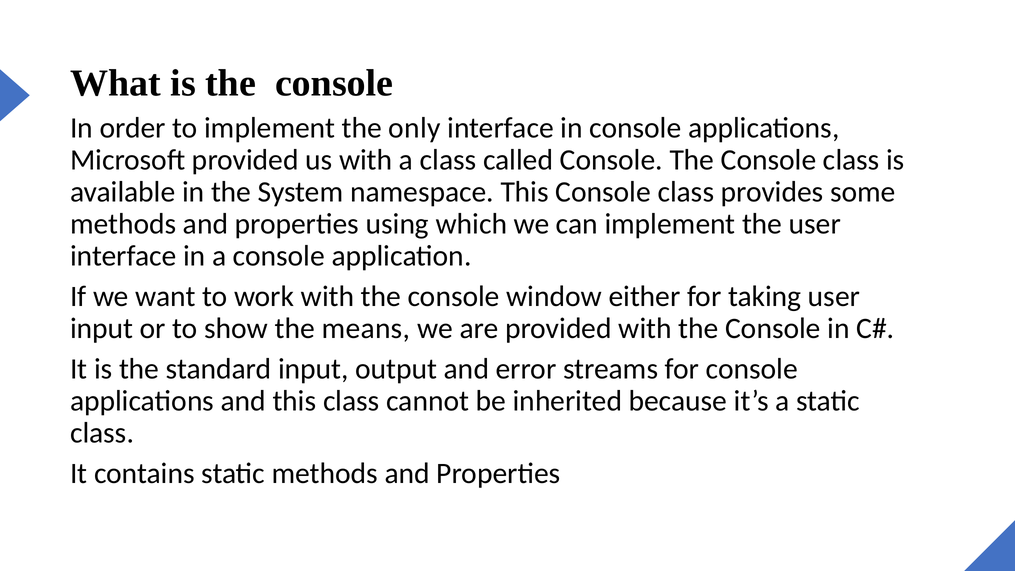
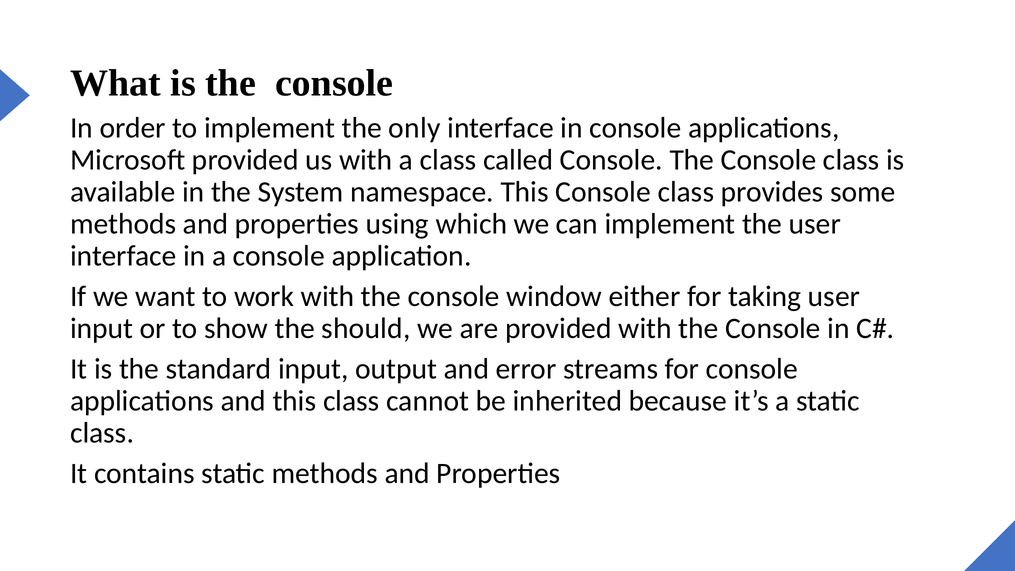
means: means -> should (366, 329)
